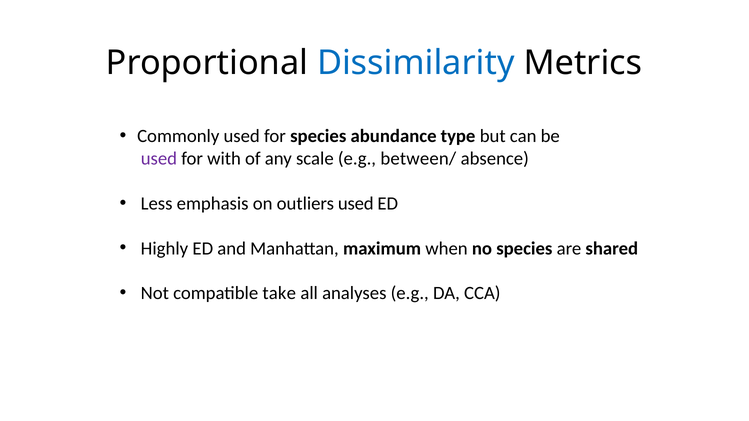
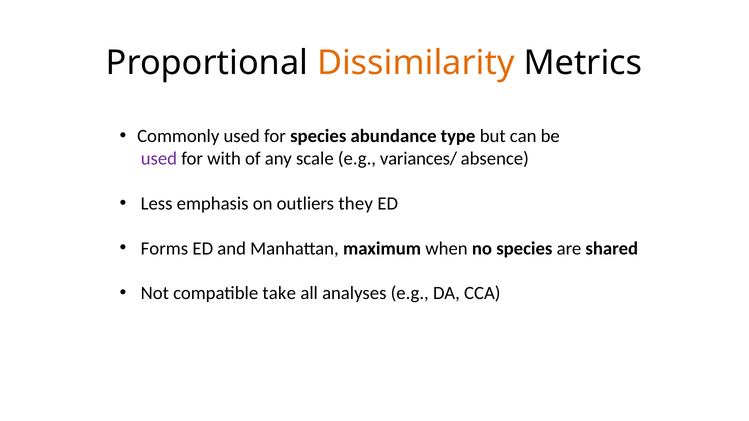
Dissimilarity colour: blue -> orange (416, 63)
between/: between/ -> variances/ (418, 159)
outliers used: used -> they (356, 204)
Highly: Highly -> Forms (164, 249)
